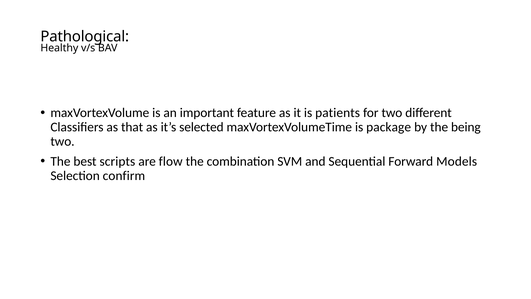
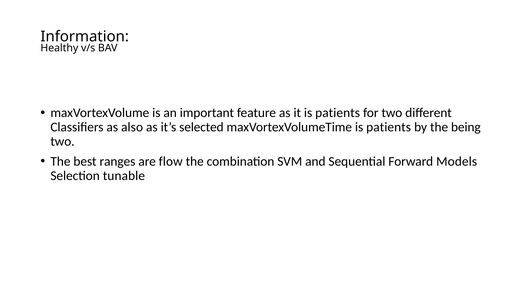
Pathological: Pathological -> Information (85, 37)
that: that -> also (132, 127)
maxVortexVolumeTime is package: package -> patients (389, 127)
scripts: scripts -> ranges (117, 161)
confirm: confirm -> tunable (124, 176)
